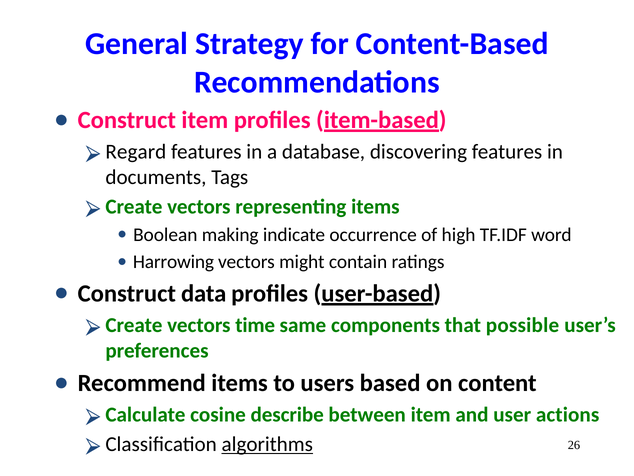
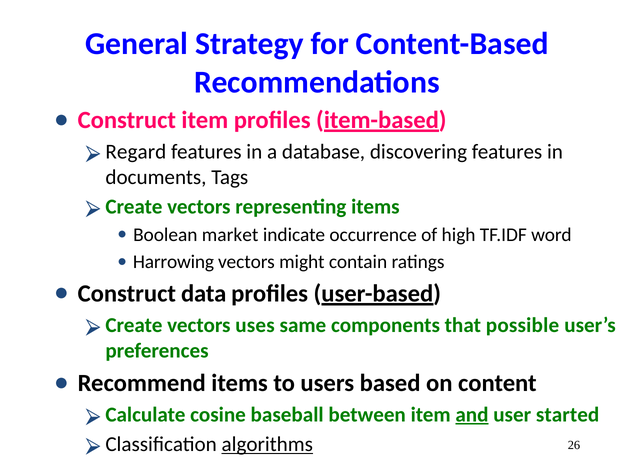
making: making -> market (230, 235)
time: time -> uses (255, 325)
describe: describe -> baseball (287, 414)
and underline: none -> present (472, 414)
actions: actions -> started (568, 414)
